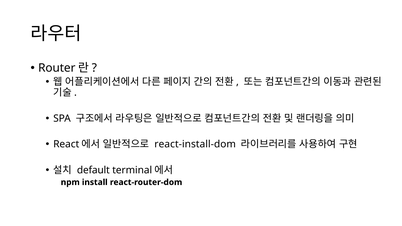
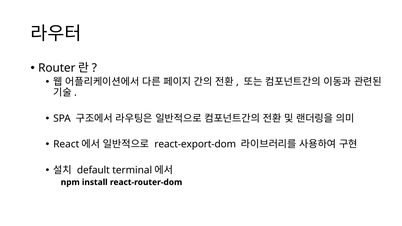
react-install-dom: react-install-dom -> react-export-dom (195, 144)
